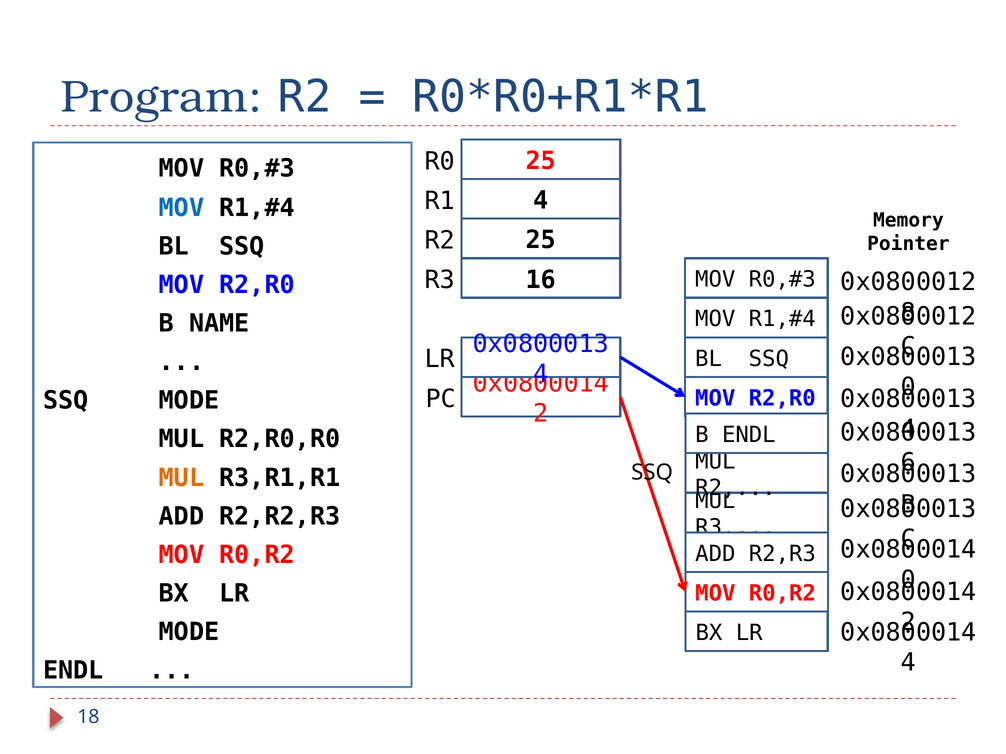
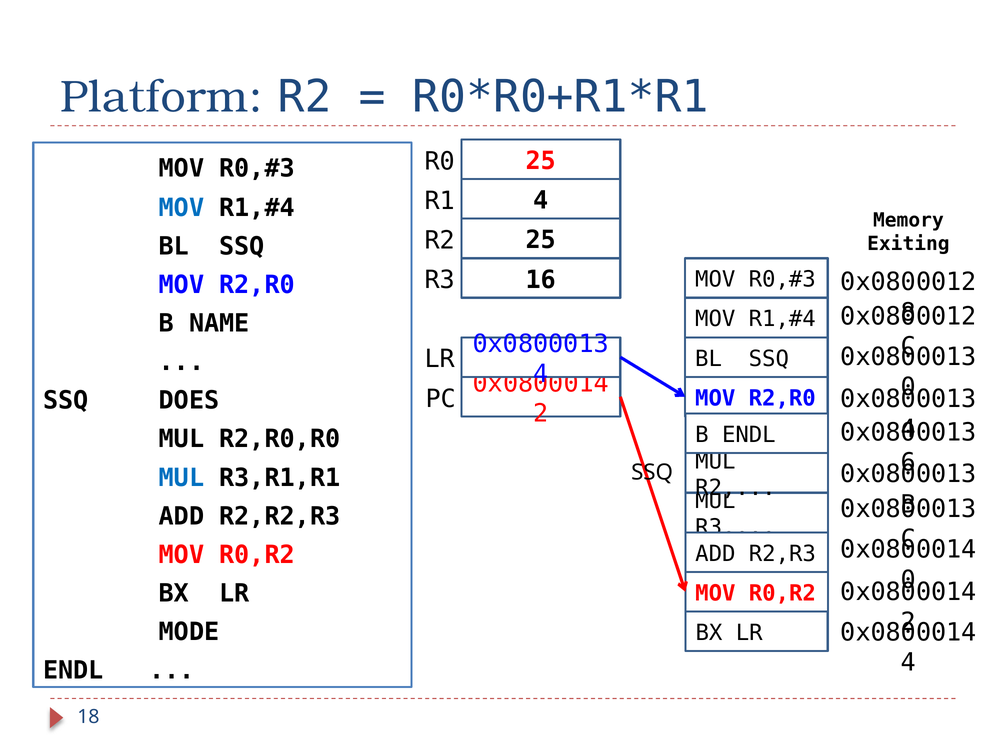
Program: Program -> Platform (162, 97)
Pointer: Pointer -> Exiting (908, 244)
SSQ MODE: MODE -> DOES (189, 401)
MUL colour: orange -> blue (181, 478)
